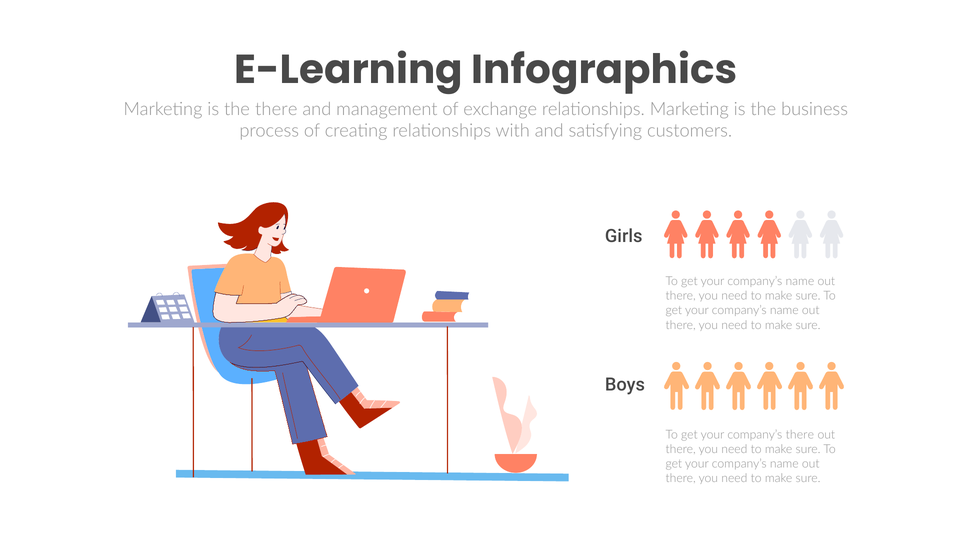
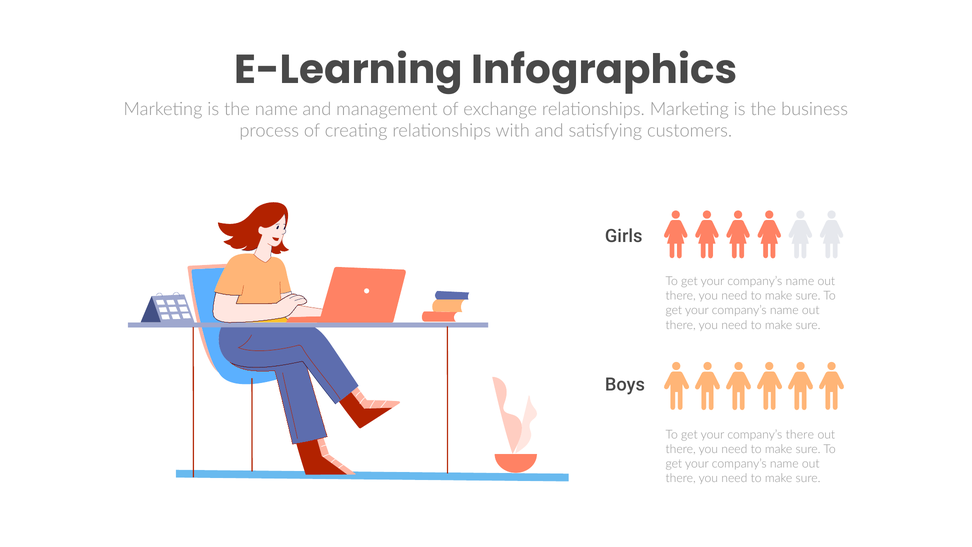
the there: there -> name (276, 109)
